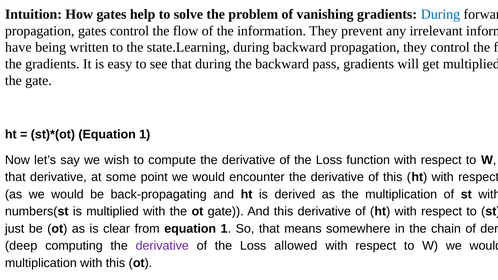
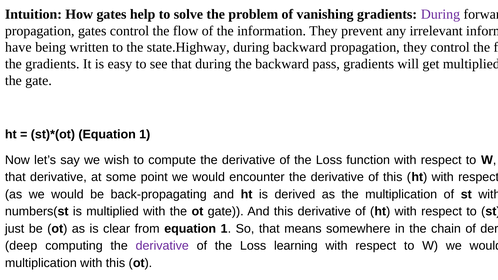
During colour: blue -> purple (440, 14)
state.Learning: state.Learning -> state.Highway (188, 47)
allowed: allowed -> learning (296, 246)
